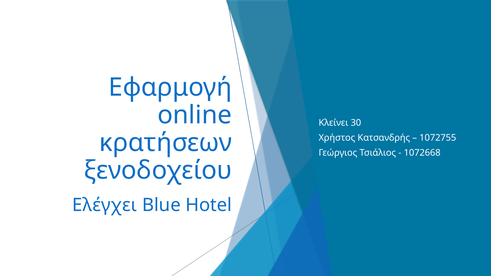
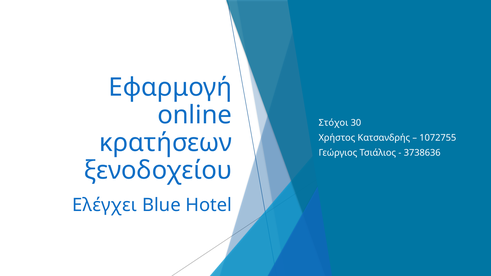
Κλείνει: Κλείνει -> Στόχοι (333, 123)
1072668: 1072668 -> 3738636 (422, 153)
